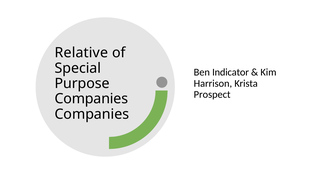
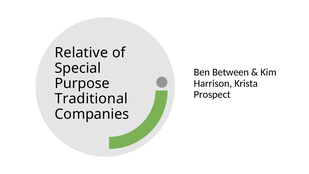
Indicator: Indicator -> Between (231, 72)
Companies: Companies -> Traditional (91, 99)
